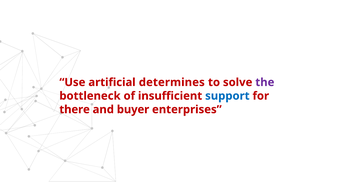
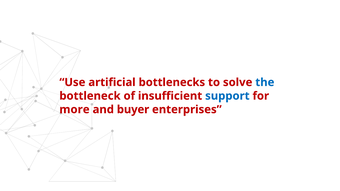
determines: determines -> bottlenecks (172, 82)
the colour: purple -> blue (265, 82)
there: there -> more (74, 110)
